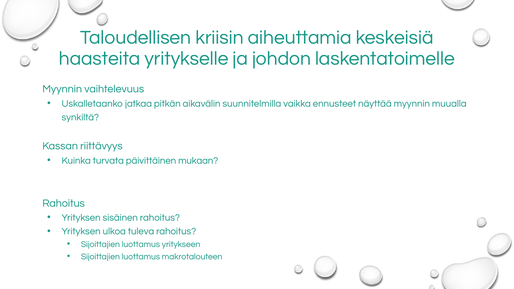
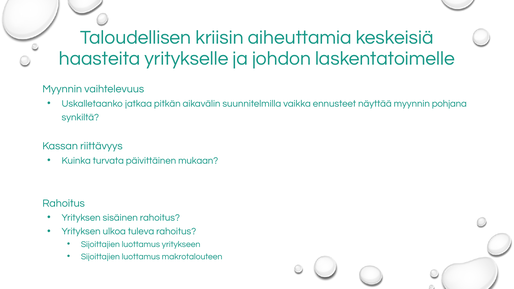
muualla: muualla -> pohjana (449, 104)
